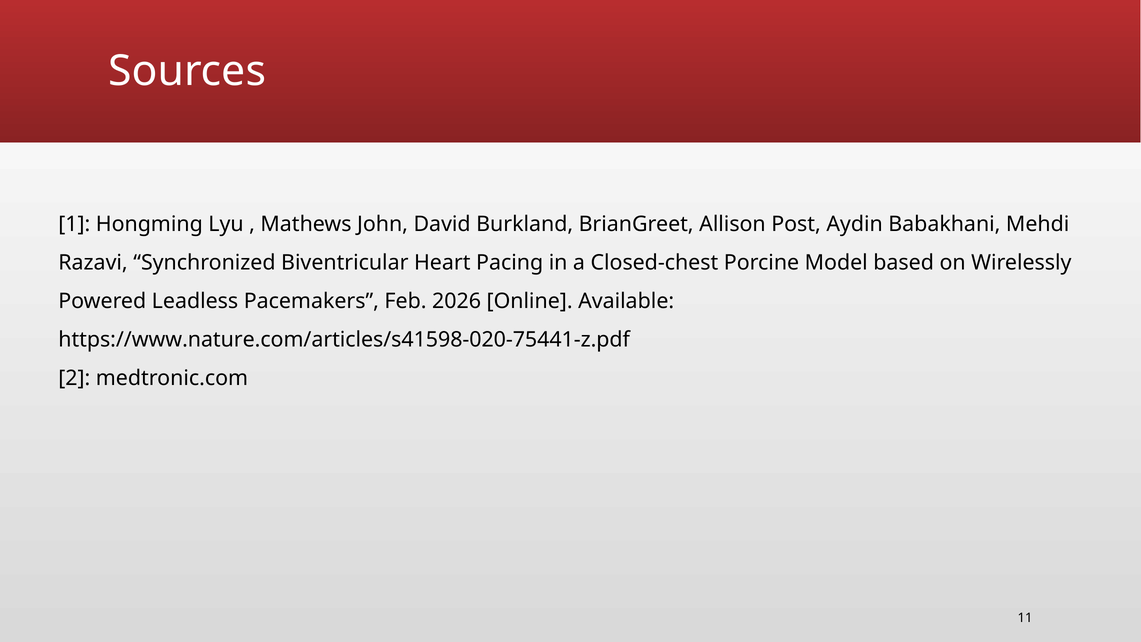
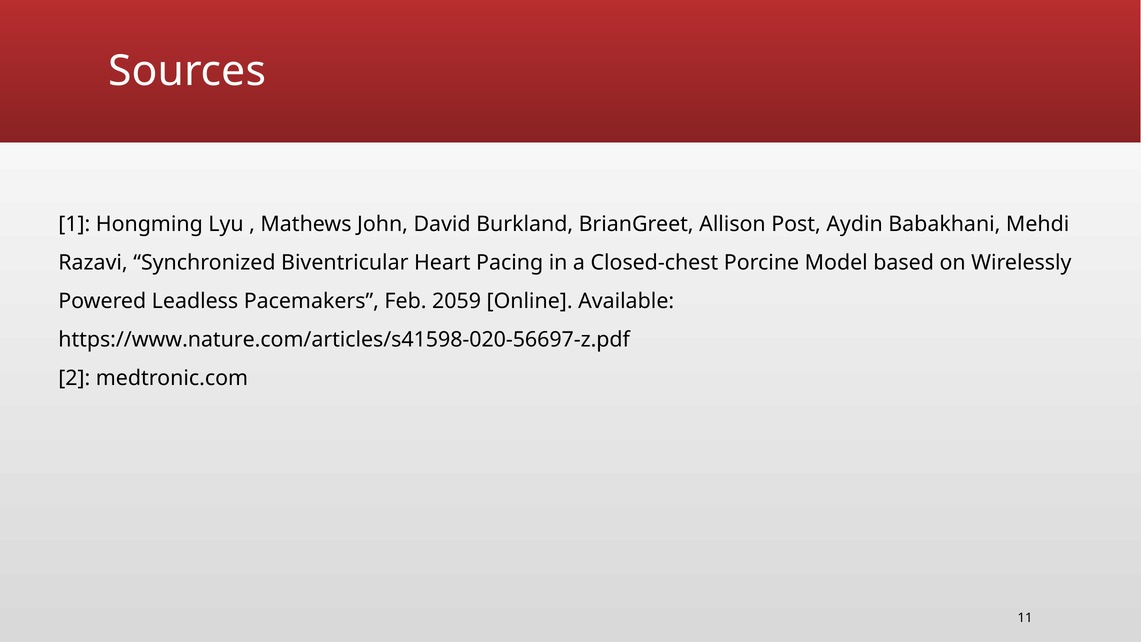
2026: 2026 -> 2059 (457, 301)
https://www.nature.com/articles/s41598-020-75441-z.pdf: https://www.nature.com/articles/s41598-020-75441-z.pdf -> https://www.nature.com/articles/s41598-020-56697-z.pdf (344, 339)
